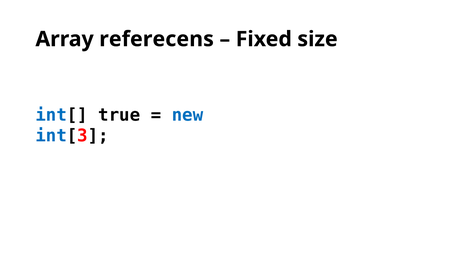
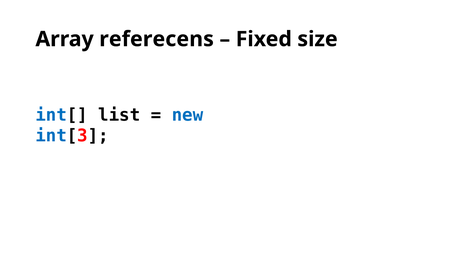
true: true -> list (119, 115)
